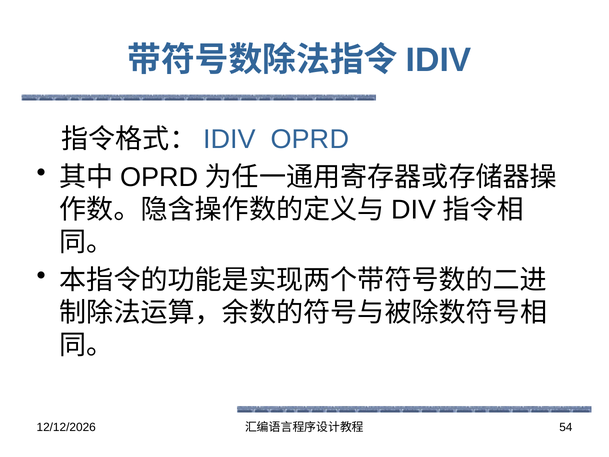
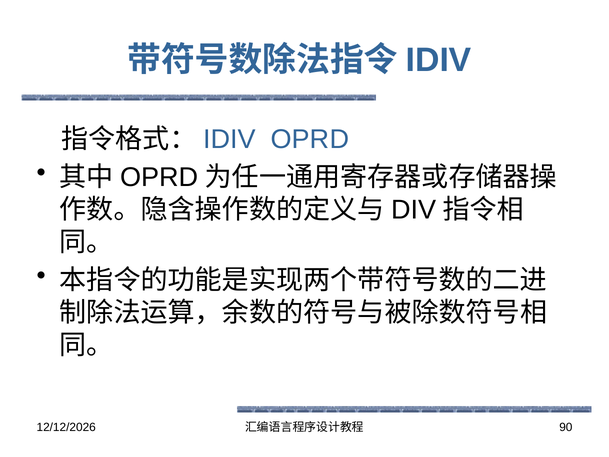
54: 54 -> 90 (566, 427)
